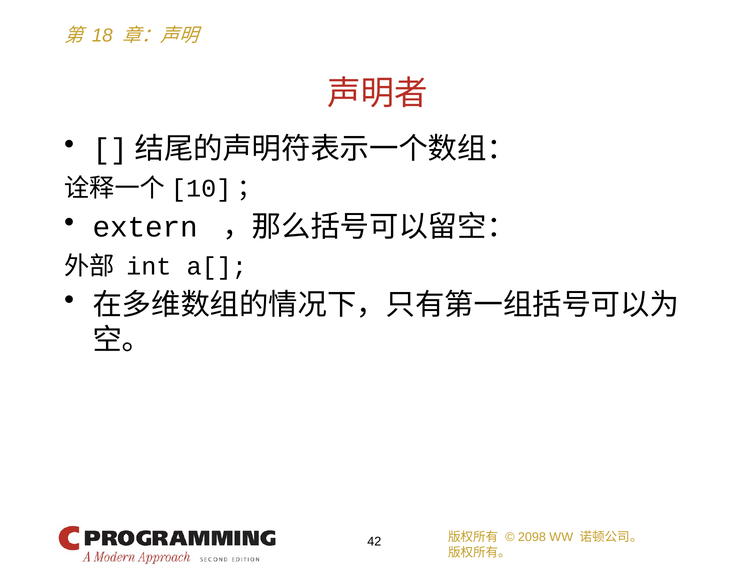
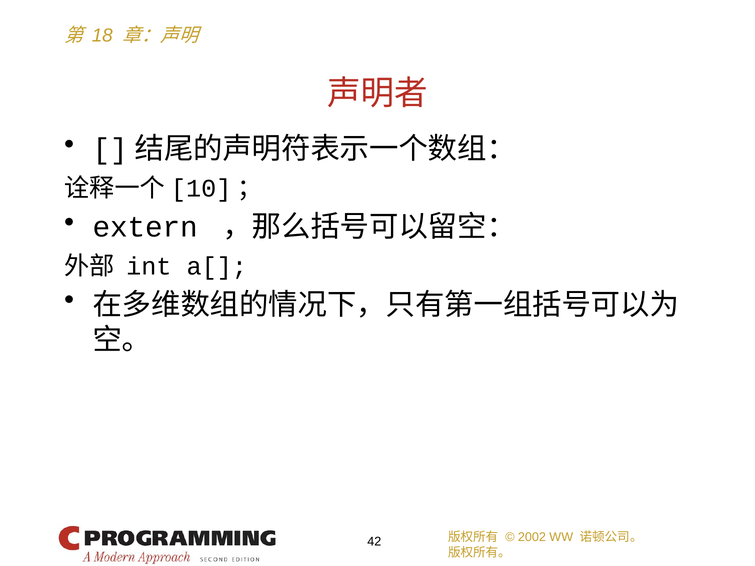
2098: 2098 -> 2002 (532, 538)
